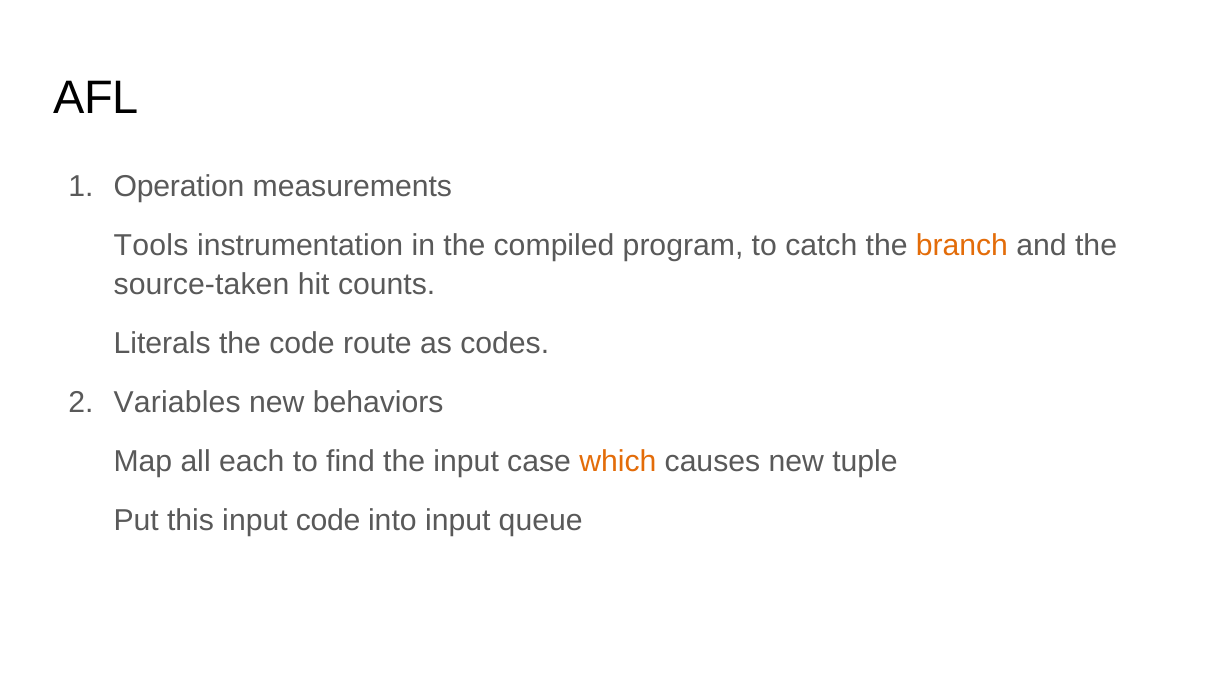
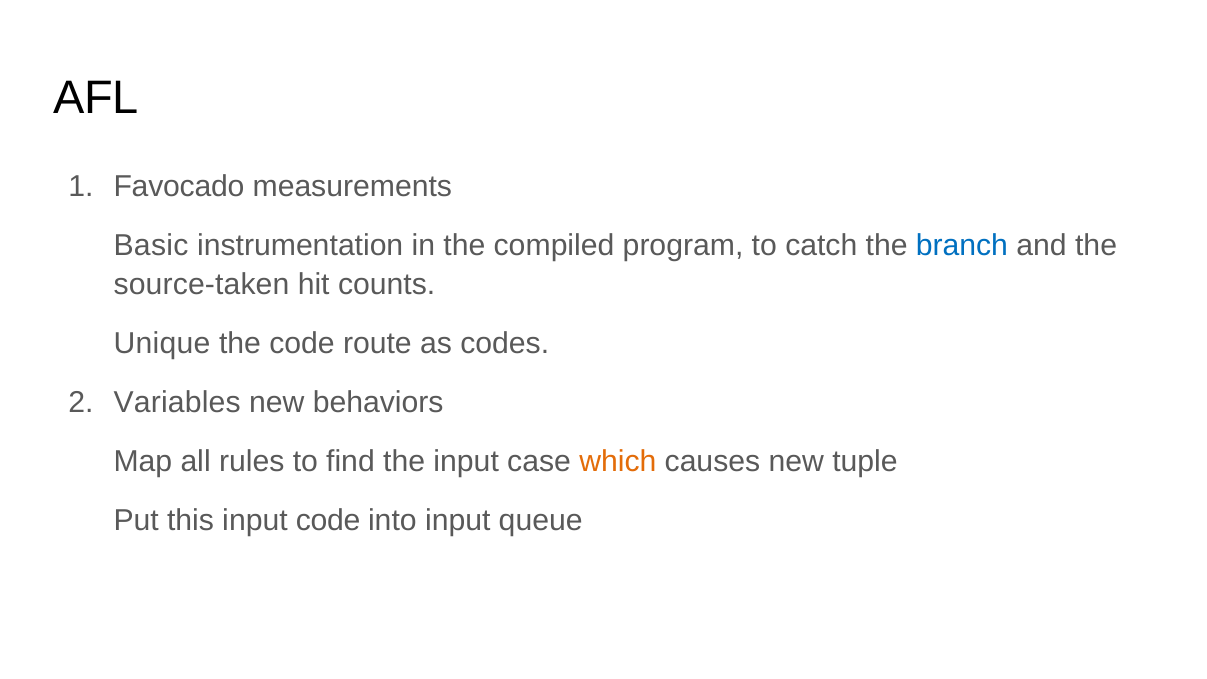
Operation: Operation -> Favocado (179, 187)
Tools: Tools -> Basic (151, 246)
branch colour: orange -> blue (962, 246)
Literals: Literals -> Unique (162, 343)
each: each -> rules (252, 461)
